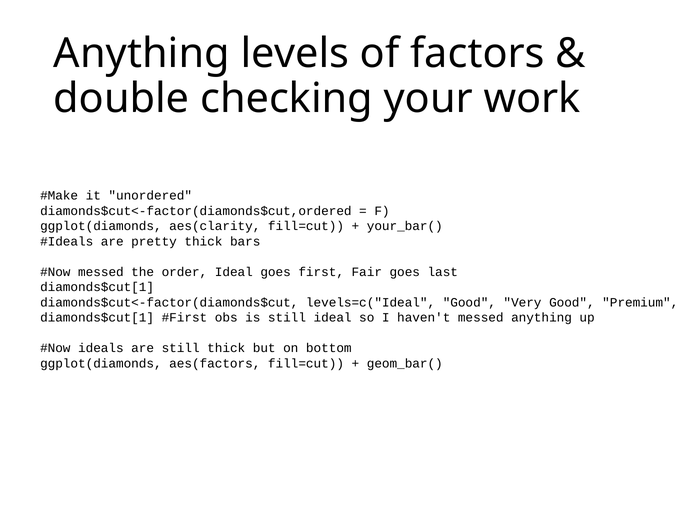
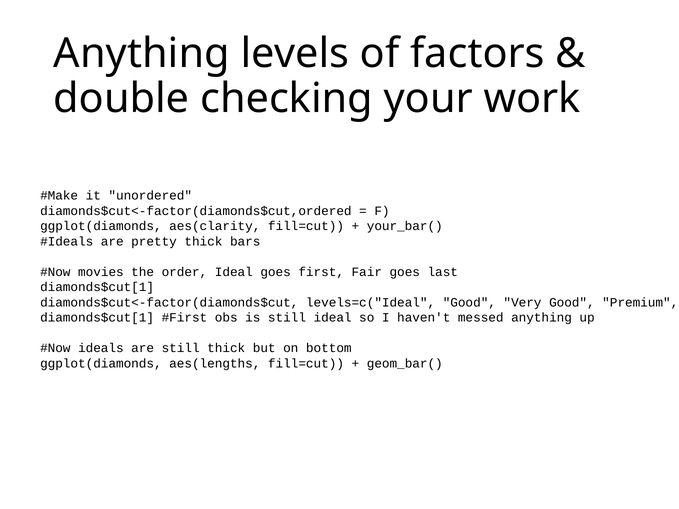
messed: messed -> movies (101, 272)
aes(factors: aes(factors -> aes(lengths (215, 364)
